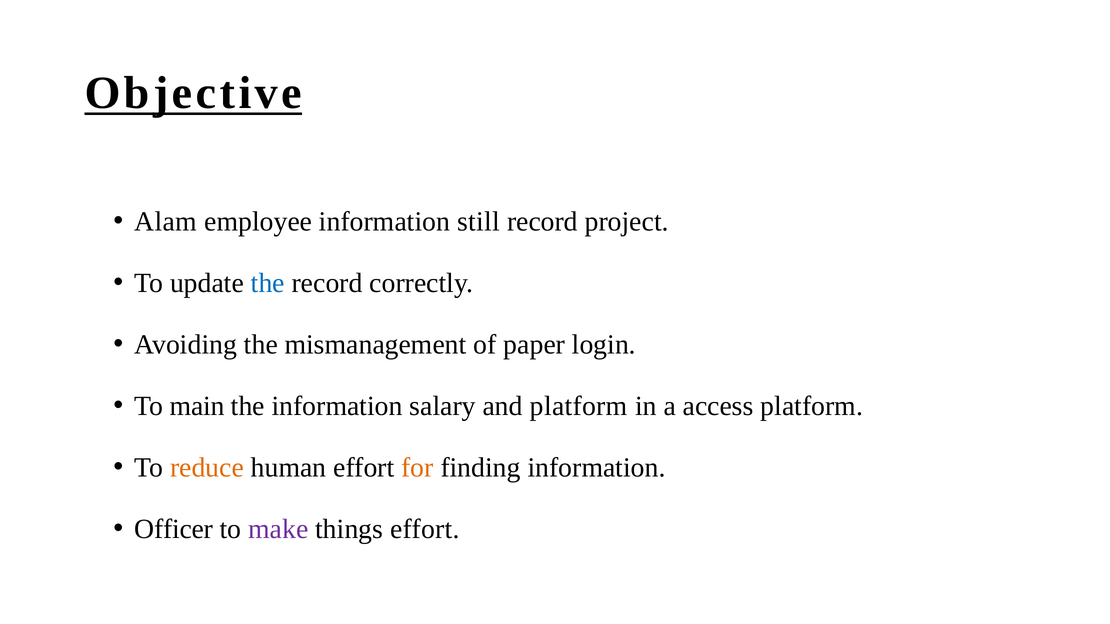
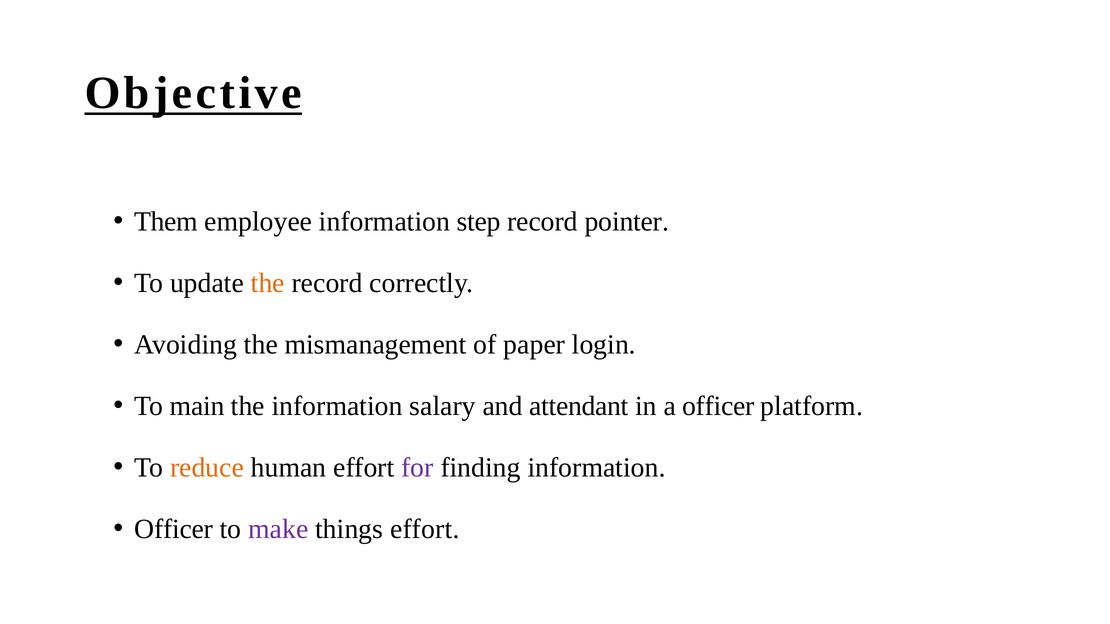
Alam: Alam -> Them (166, 222)
still: still -> step (479, 222)
project: project -> pointer (627, 222)
the colour: blue -> orange (268, 283)
and platform: platform -> attendant (579, 406)
a access: access -> officer (718, 406)
for colour: orange -> purple (417, 468)
